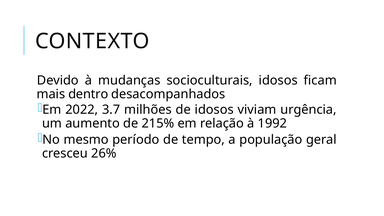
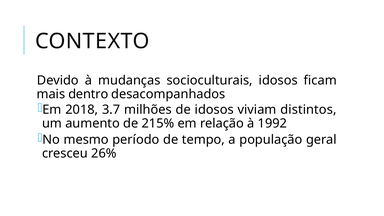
2022: 2022 -> 2018 (82, 110)
urgência: urgência -> distintos (308, 110)
